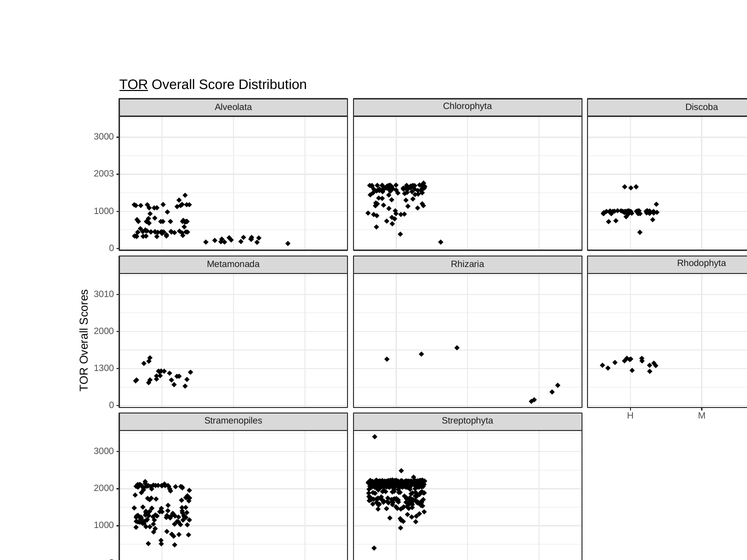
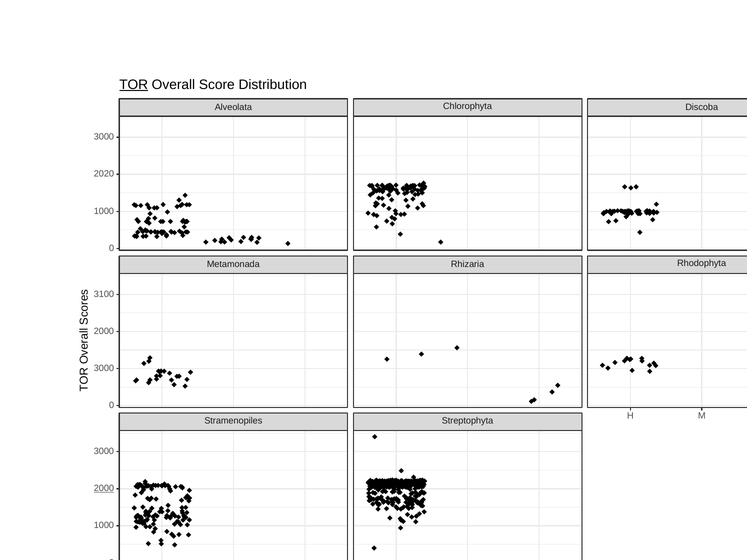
2003: 2003 -> 2020 (104, 174)
3010: 3010 -> 3100 (104, 294)
1300: 1300 -> 3000 (104, 368)
2000 underline: none -> present (104, 489)
